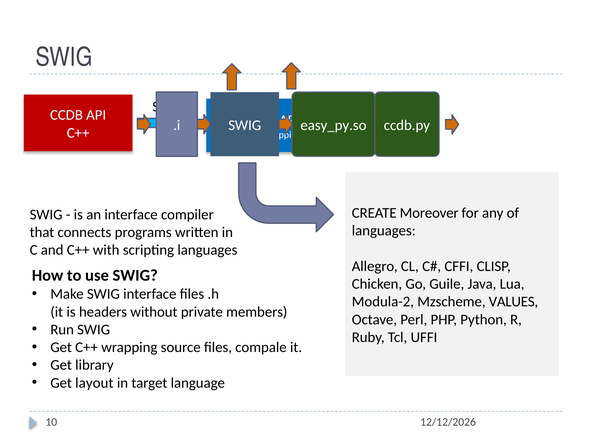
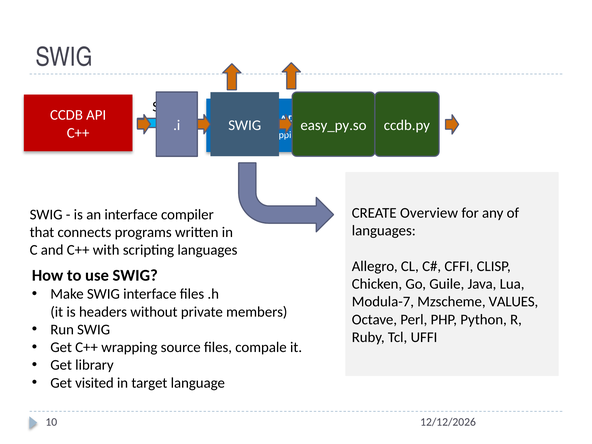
Moreover: Moreover -> Overview (429, 213)
Modula-2: Modula-2 -> Modula-7 (383, 302)
layout: layout -> visited (94, 383)
